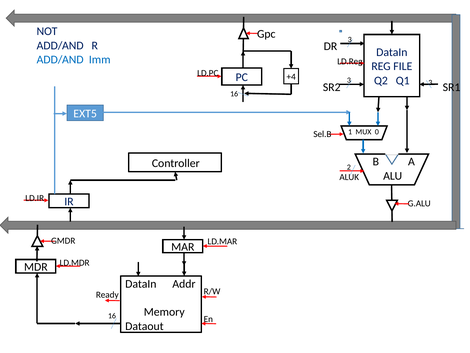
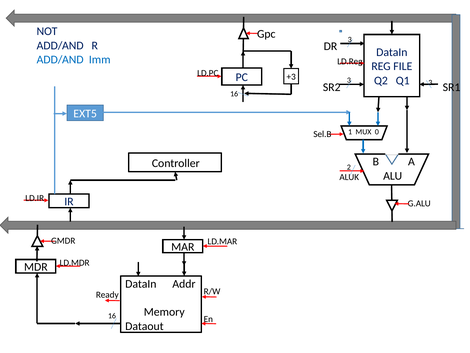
+4: +4 -> +3 (291, 77)
